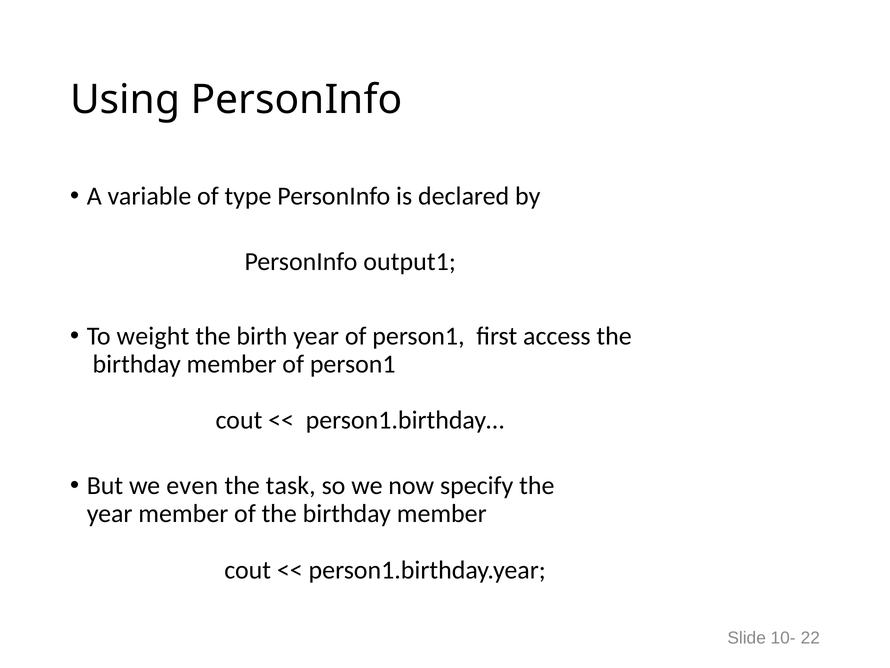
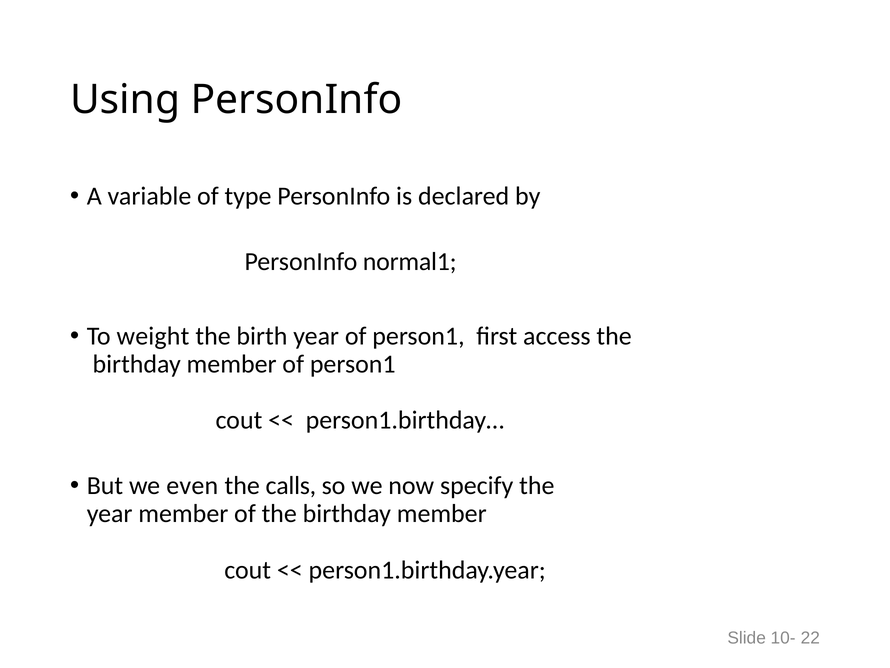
output1: output1 -> normal1 (410, 261)
task: task -> calls (291, 485)
